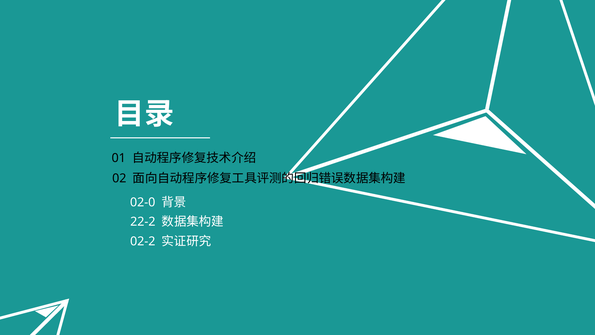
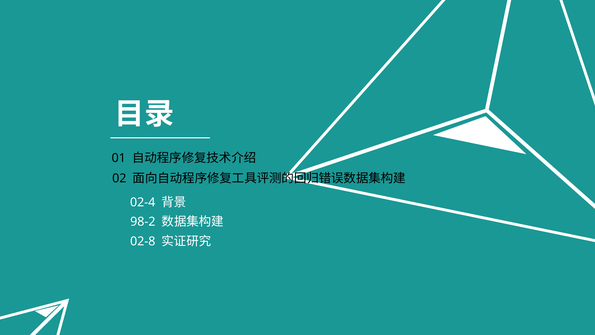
02-0: 02-0 -> 02-4 (143, 202)
22-2: 22-2 -> 98-2 (143, 222)
02-2: 02-2 -> 02-8 (143, 241)
